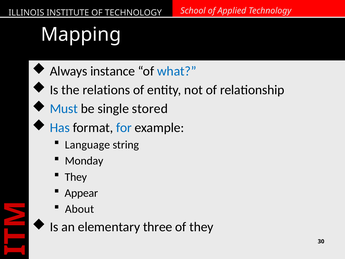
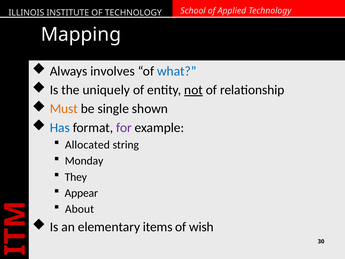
instance: instance -> involves (113, 71)
relations: relations -> uniquely (106, 90)
not underline: none -> present (194, 90)
Must colour: blue -> orange (64, 109)
stored: stored -> shown (150, 109)
for colour: blue -> purple (124, 127)
Language: Language -> Allocated (87, 145)
three: three -> items (158, 227)
of they: they -> wish (201, 227)
